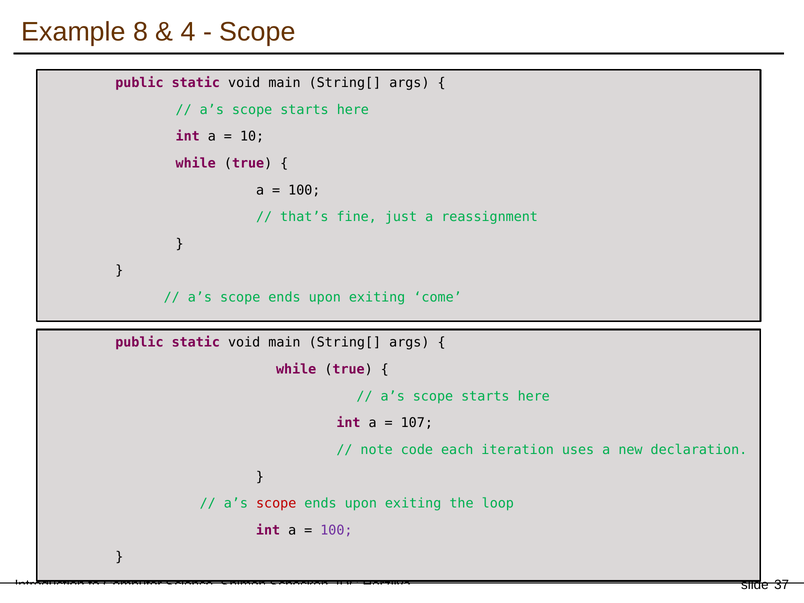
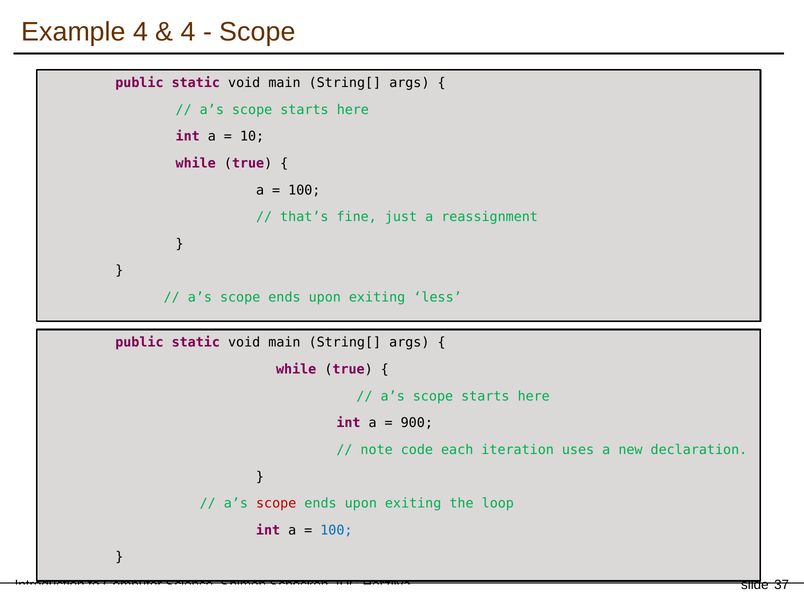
Example 8: 8 -> 4 (141, 32)
come: come -> less (438, 297)
107: 107 -> 900 (417, 423)
100 colour: purple -> blue (336, 530)
